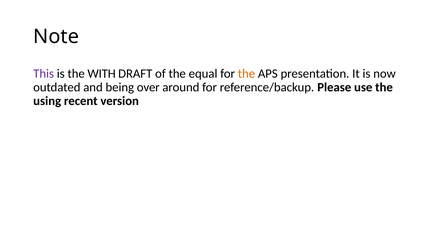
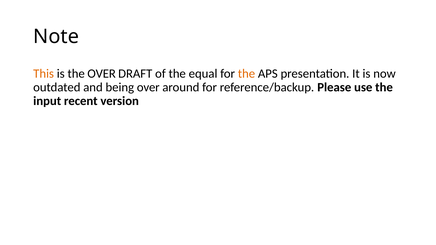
This colour: purple -> orange (44, 74)
the WITH: WITH -> OVER (102, 74)
using: using -> input (47, 101)
